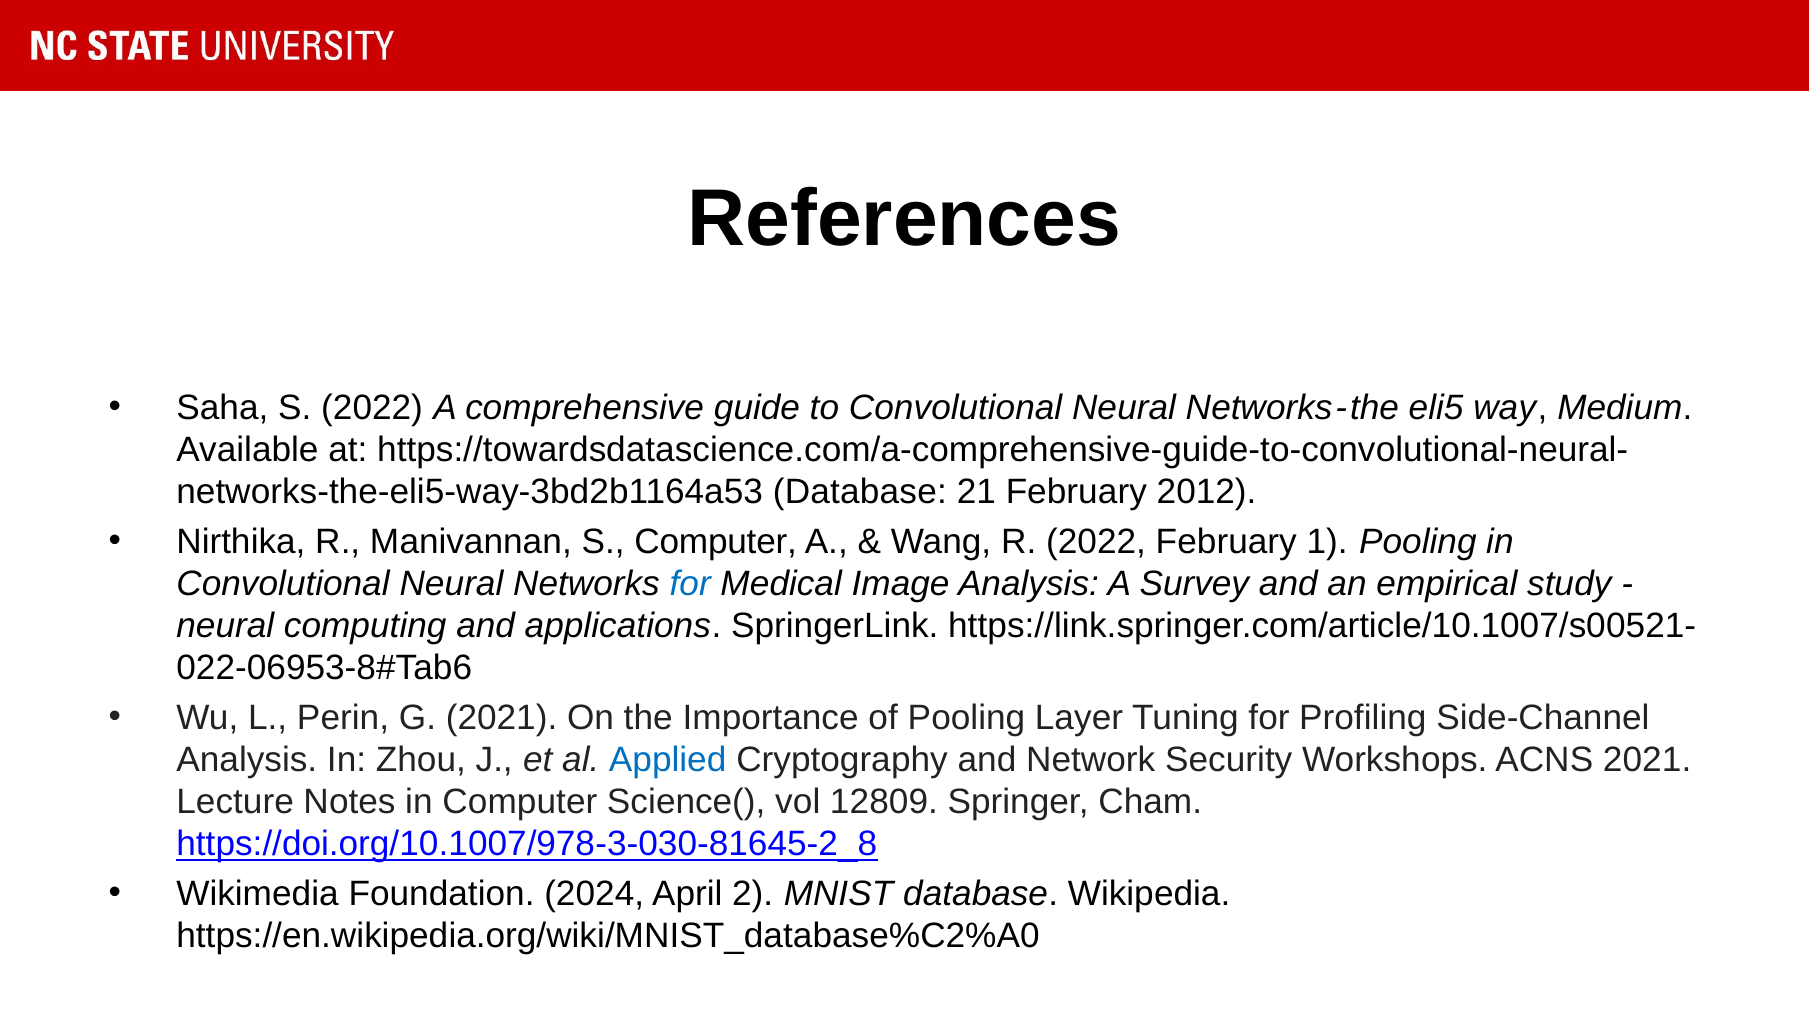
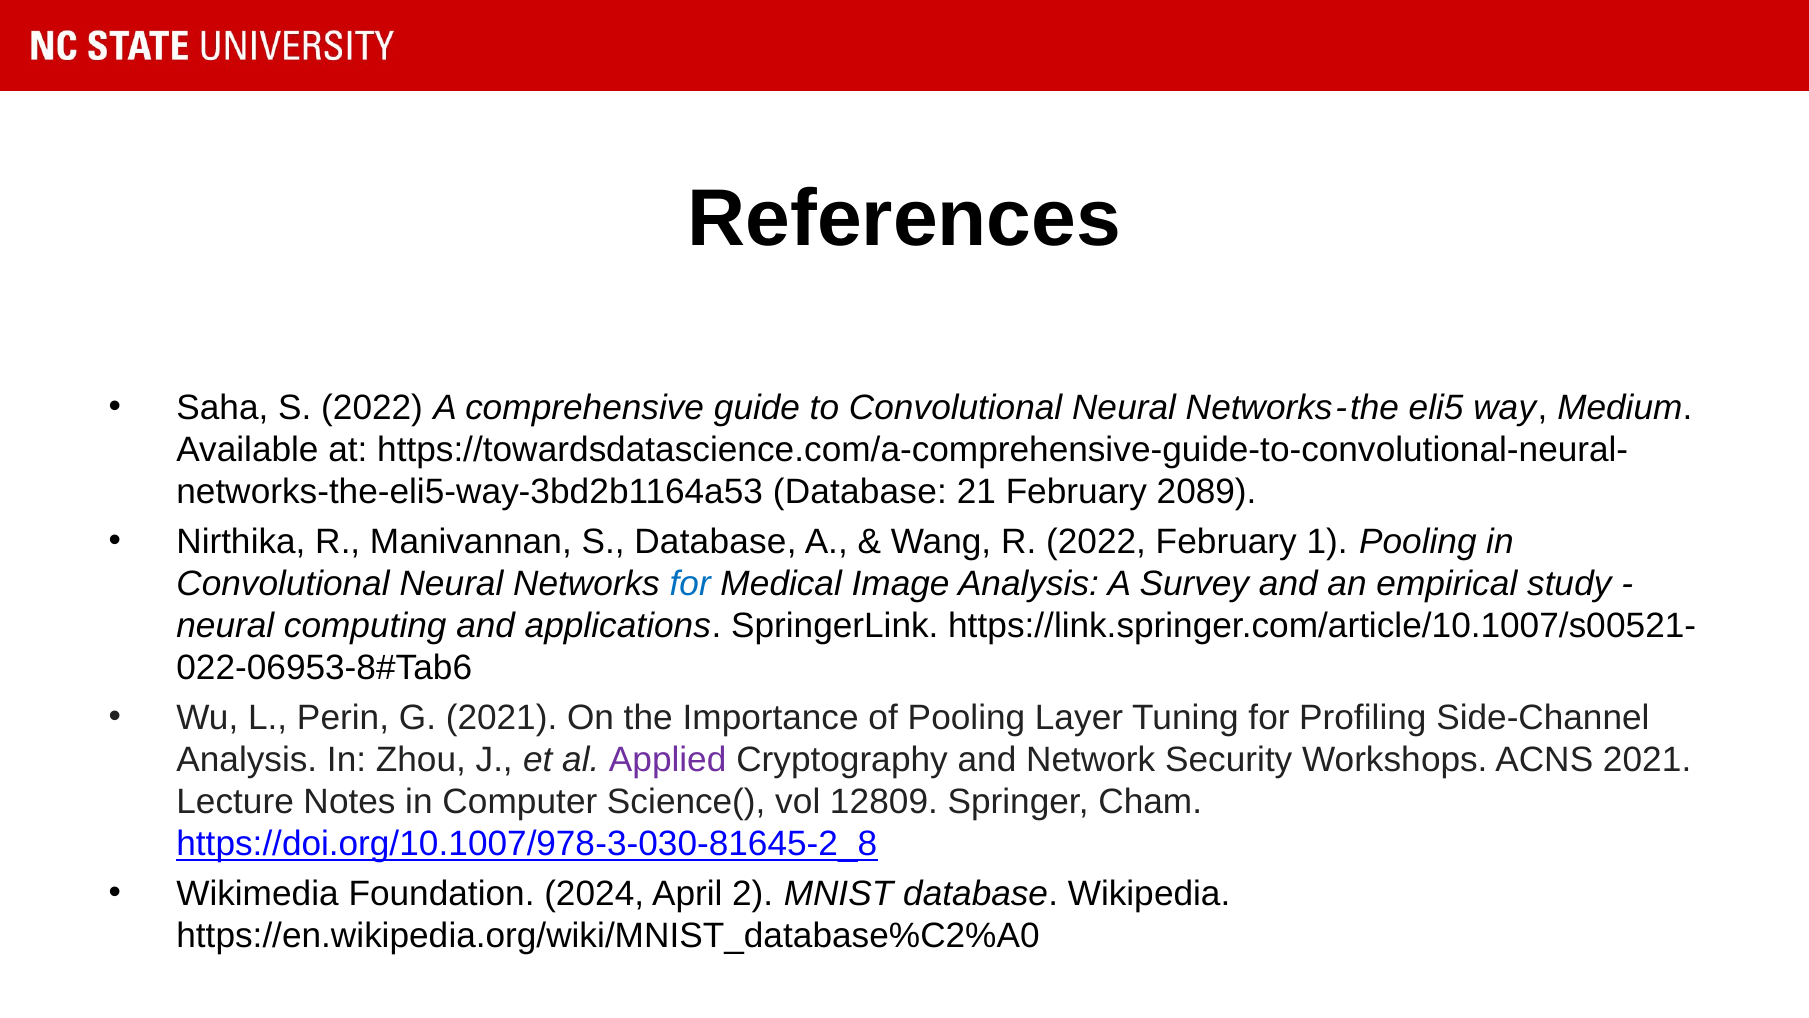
2012: 2012 -> 2089 (1207, 492)
S Computer: Computer -> Database (715, 541)
Applied colour: blue -> purple (668, 760)
